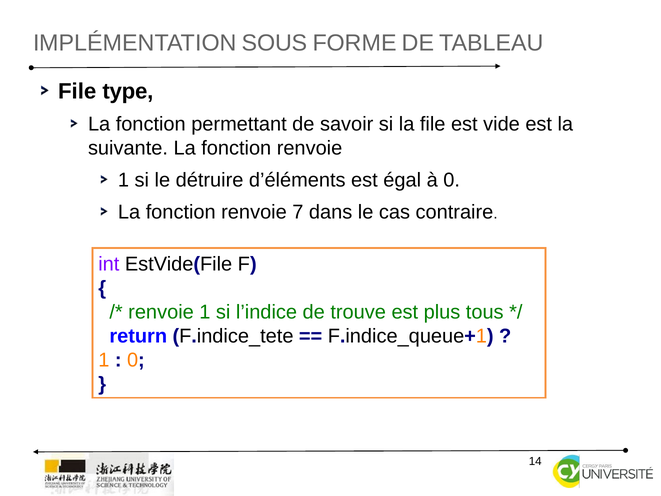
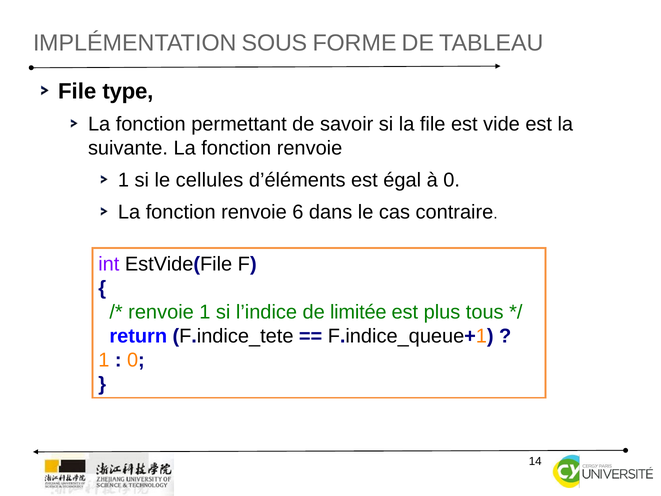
détruire: détruire -> cellules (209, 180)
7: 7 -> 6 (298, 212)
trouve: trouve -> limitée (358, 312)
